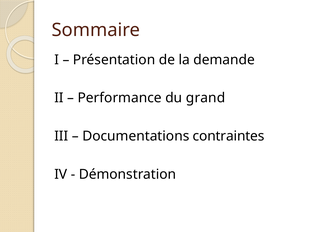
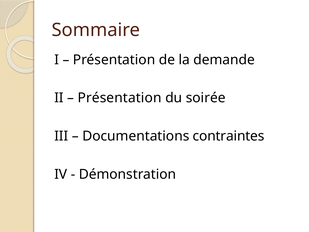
Performance: Performance -> Présentation (120, 98)
grand: grand -> soirée (206, 98)
